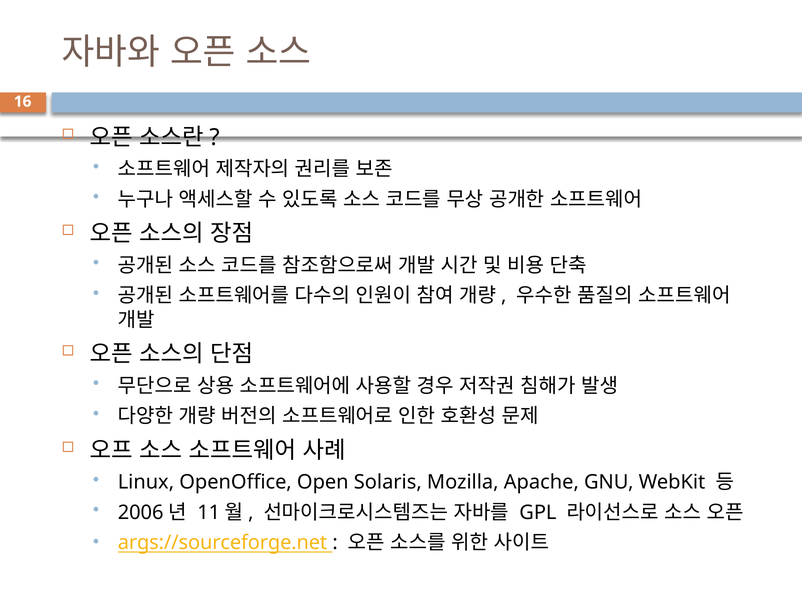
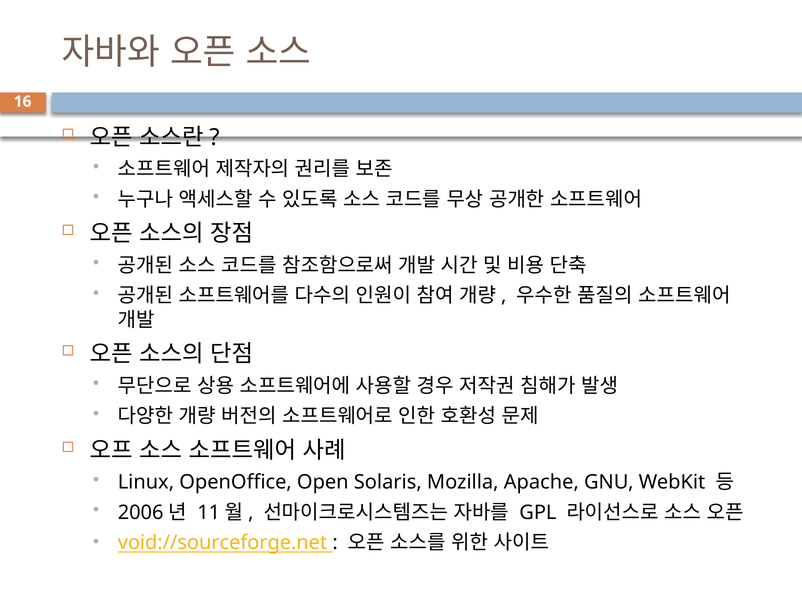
args://sourceforge.net: args://sourceforge.net -> void://sourceforge.net (222, 542)
